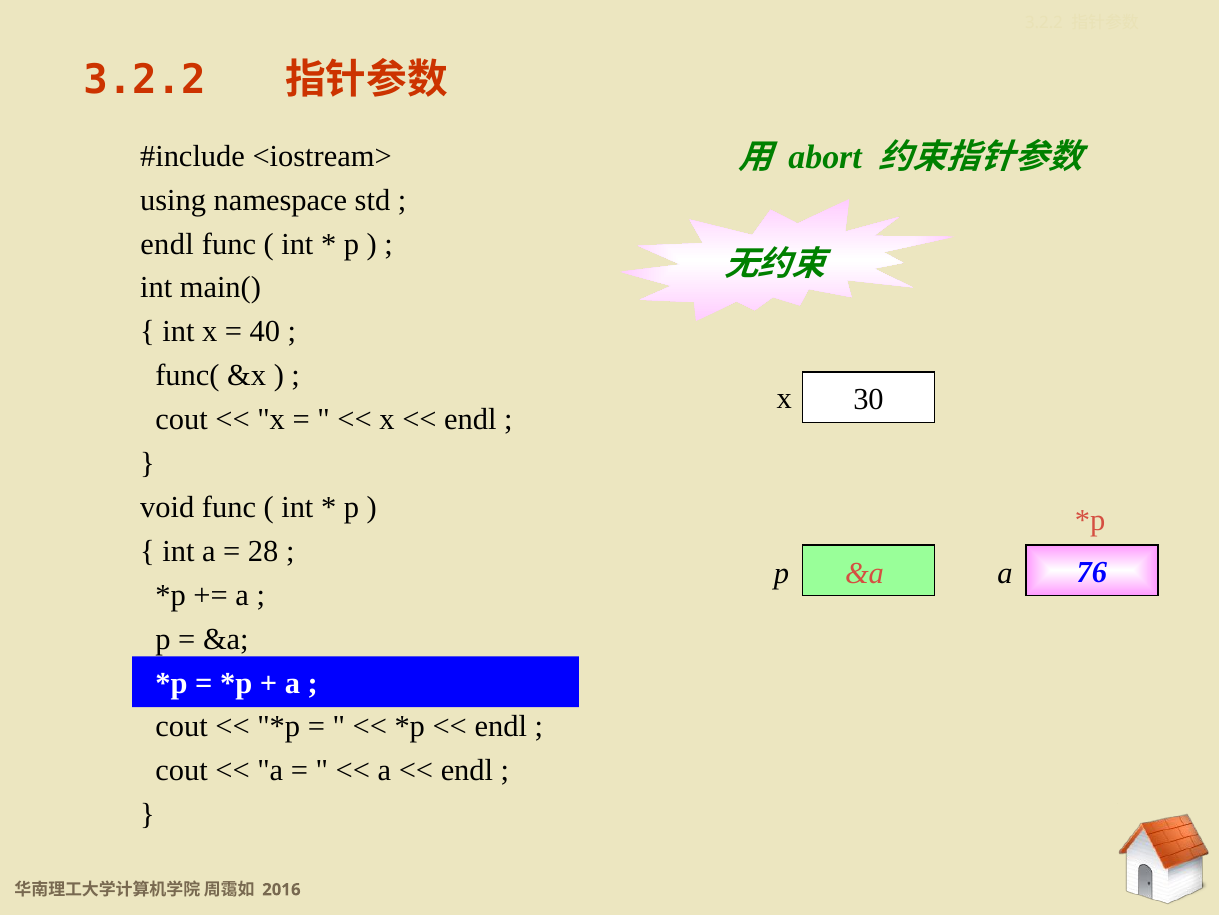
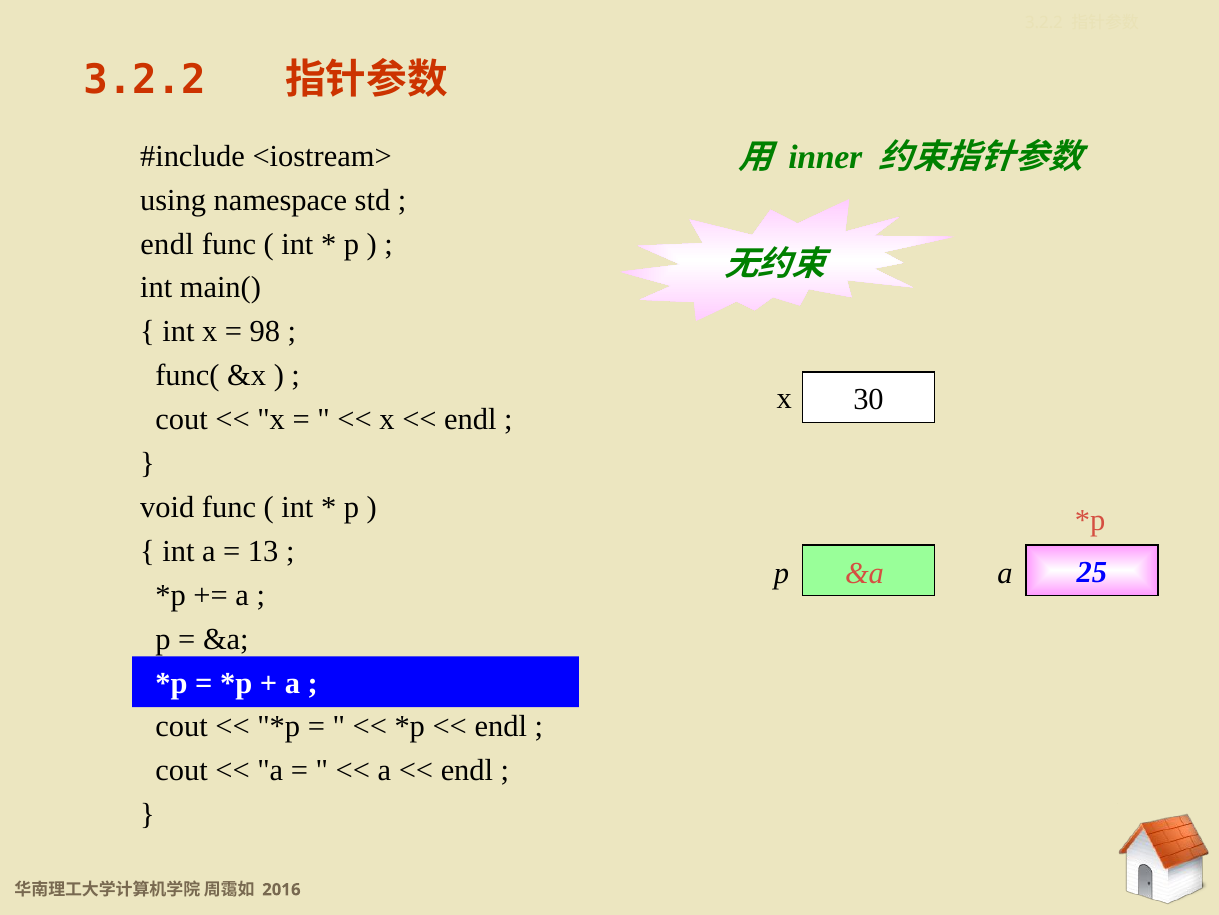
abort: abort -> inner (825, 157)
40: 40 -> 98 (265, 332)
28: 28 -> 13 (263, 551)
76: 76 -> 25 (1092, 572)
